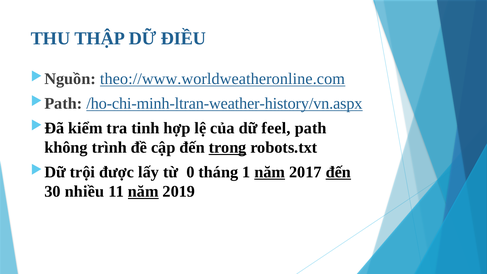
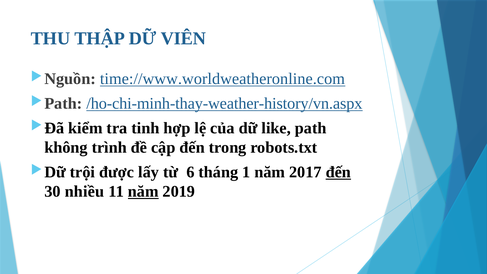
ĐIỀU: ĐIỀU -> VIÊN (183, 38)
theo://www.worldweatheronline.com: theo://www.worldweatheronline.com -> time://www.worldweatheronline.com (222, 79)
/ho-chi-minh-ltran-weather-history/vn.aspx: /ho-chi-minh-ltran-weather-history/vn.aspx -> /ho-chi-minh-thay-weather-history/vn.aspx (224, 103)
feel: feel -> like (276, 128)
trong underline: present -> none (228, 147)
0: 0 -> 6 (190, 172)
năm underline: present -> none (270, 172)
